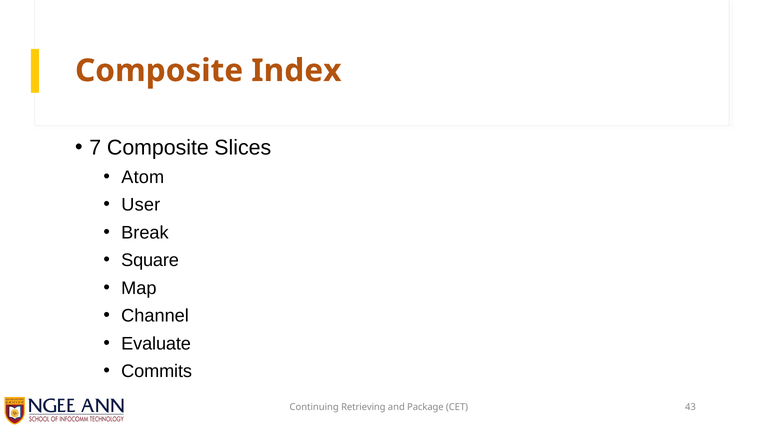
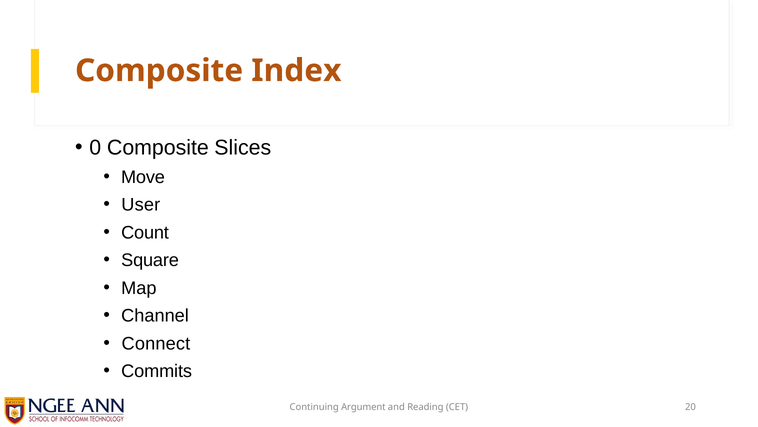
7: 7 -> 0 (95, 147)
Atom: Atom -> Move (143, 177)
Break: Break -> Count (145, 232)
Evaluate: Evaluate -> Connect (156, 343)
Retrieving: Retrieving -> Argument (363, 406)
Package: Package -> Reading (425, 406)
43: 43 -> 20 (690, 406)
